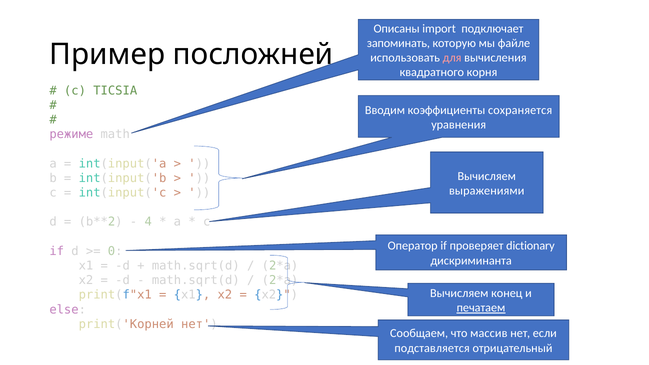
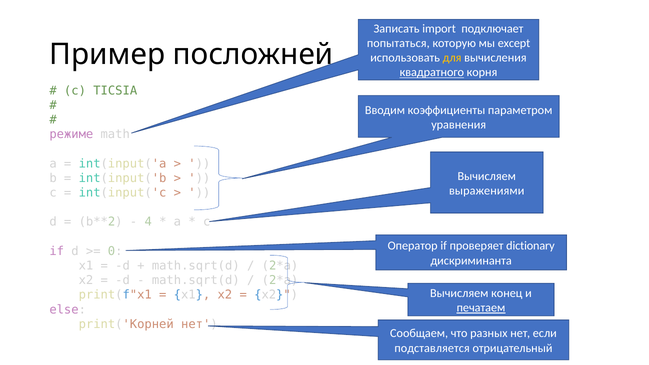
Описаны: Описаны -> Записать (397, 29)
запоминать: запоминать -> попытаться (398, 43)
файле: файле -> except (514, 43)
для colour: pink -> yellow (452, 58)
квадратного underline: none -> present (432, 72)
сохраняется: сохраняется -> параметром (520, 110)
массив: массив -> разных (489, 334)
